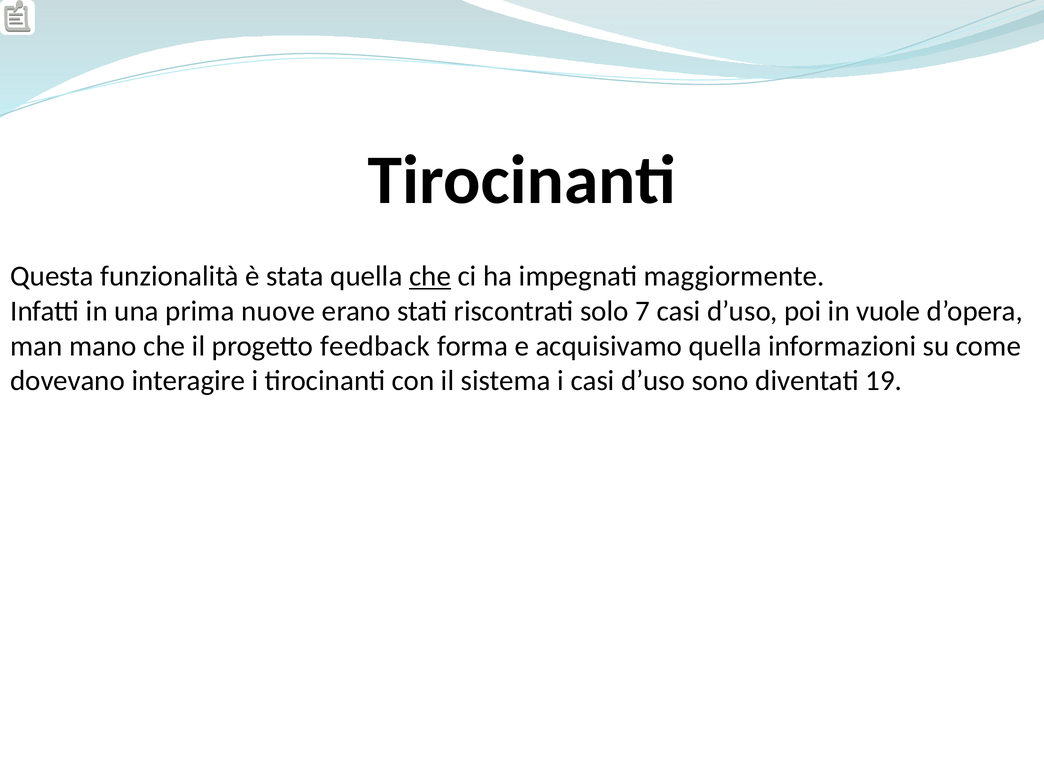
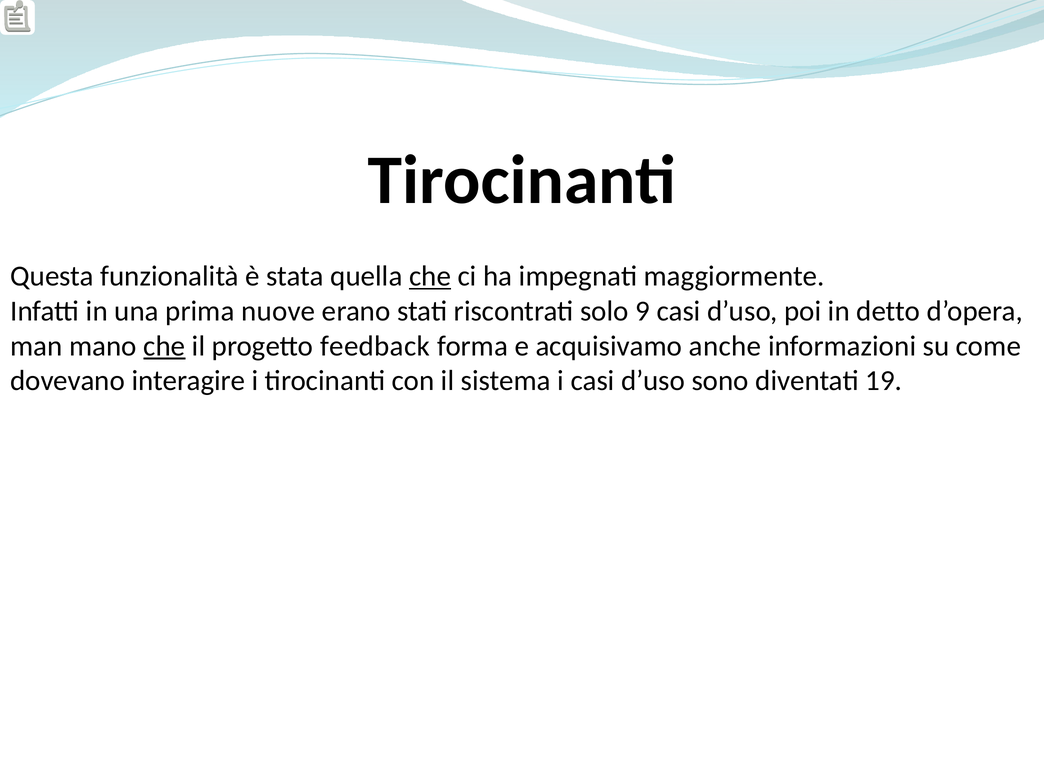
7: 7 -> 9 (643, 311)
vuole: vuole -> detto (888, 311)
che underline: none -> present (164, 346)
acquisivamo quella: quella -> anche (725, 346)
